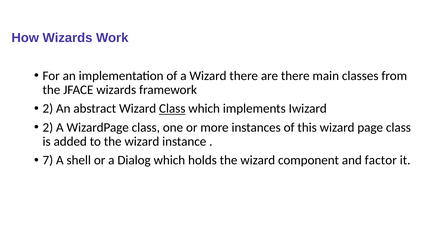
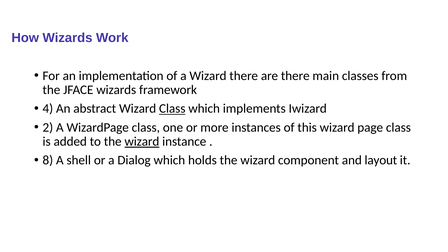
2: 2 -> 4 (48, 109)
wizard underline: none -> present (142, 142)
7: 7 -> 8 (48, 160)
factor: factor -> layout (381, 160)
